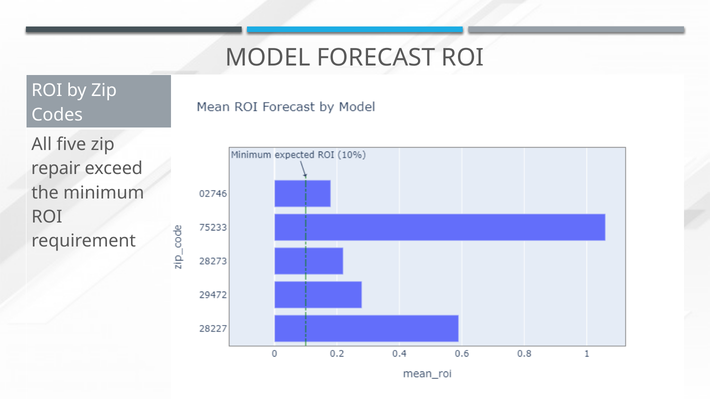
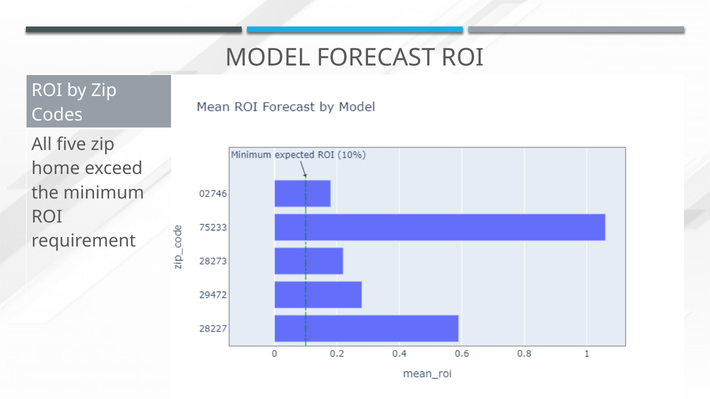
repair: repair -> home (56, 169)
